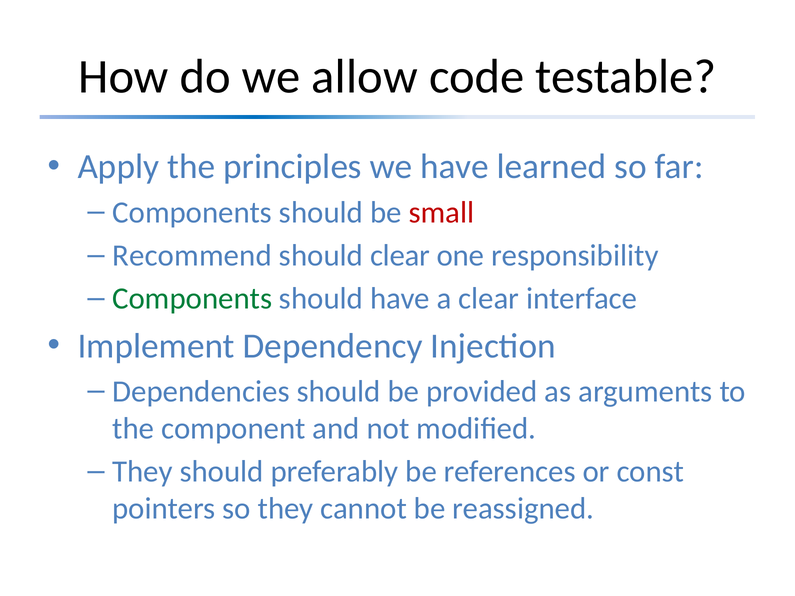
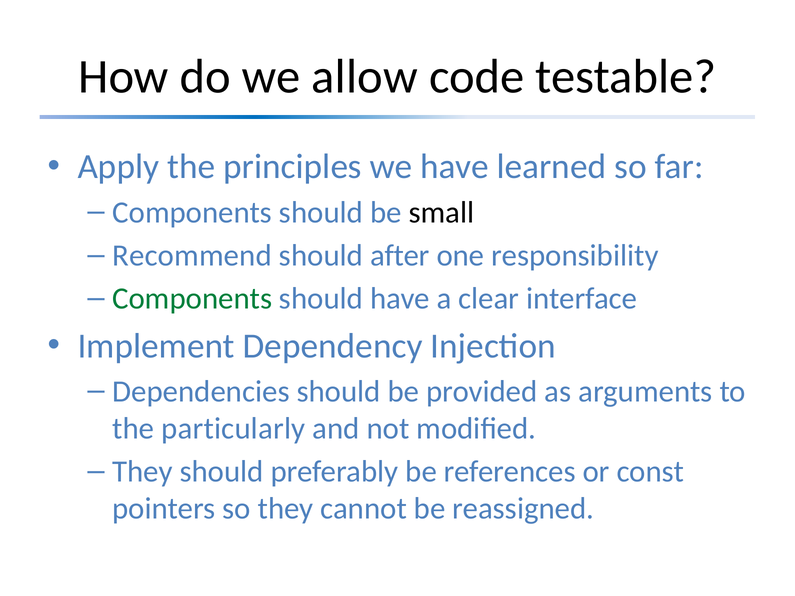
small colour: red -> black (441, 212)
should clear: clear -> after (400, 256)
component: component -> particularly (233, 429)
